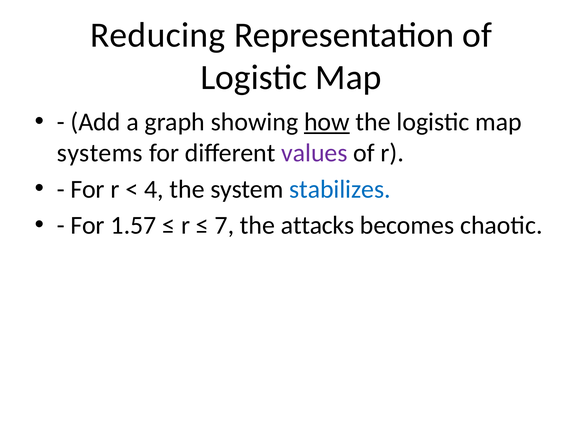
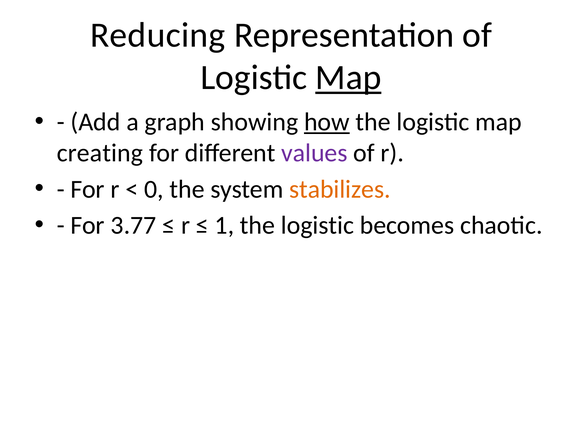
Map underline: none -> present (348, 78)
systems: systems -> creating (100, 153)
4: 4 -> 0 (154, 189)
stabilizes colour: blue -> orange (340, 189)
1.57: 1.57 -> 3.77 (133, 226)
7: 7 -> 1 (224, 226)
attacks: attacks -> logistic (317, 226)
